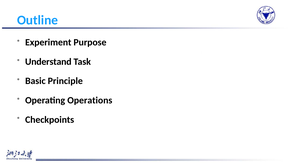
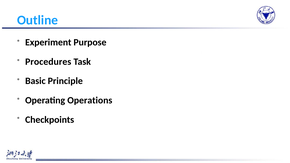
Understand: Understand -> Procedures (48, 62)
